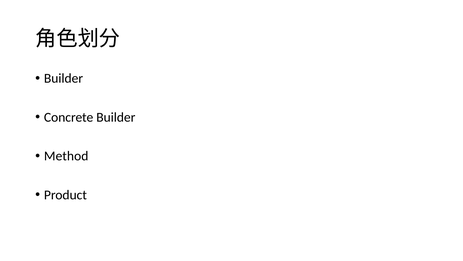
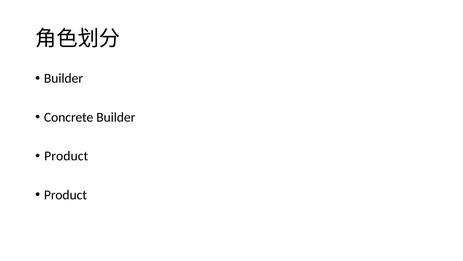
Method: Method -> Product (66, 156)
